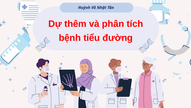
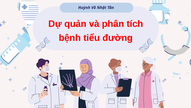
thêm: thêm -> quản (75, 24)
